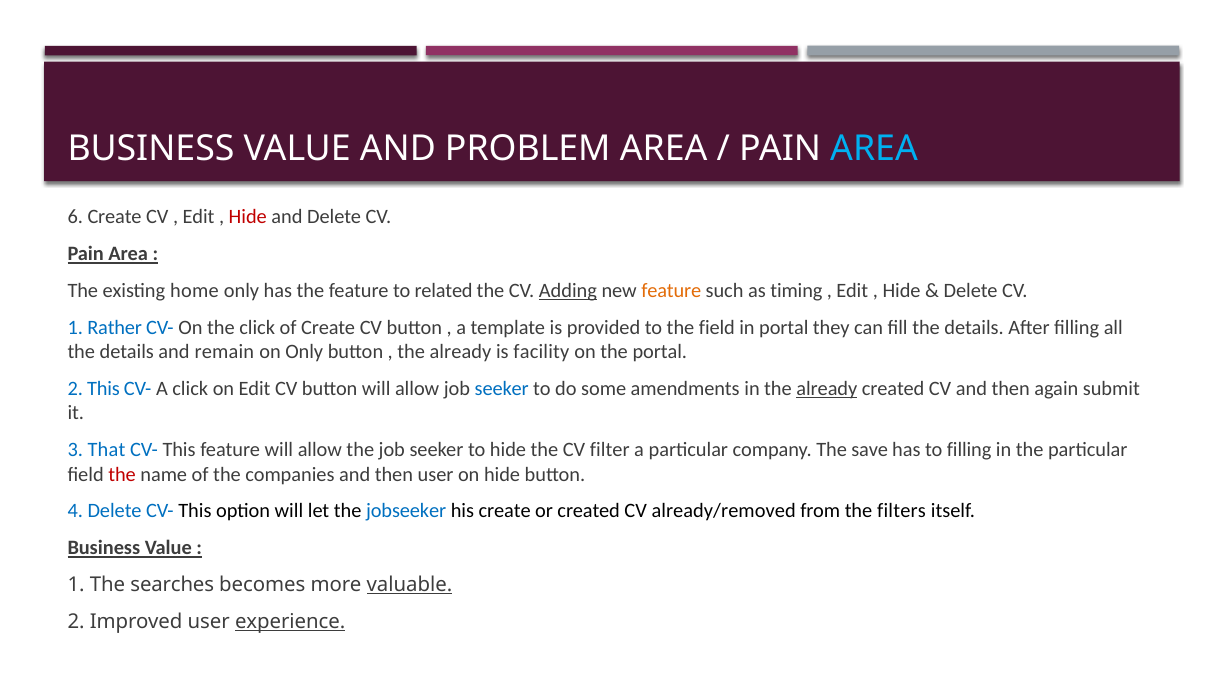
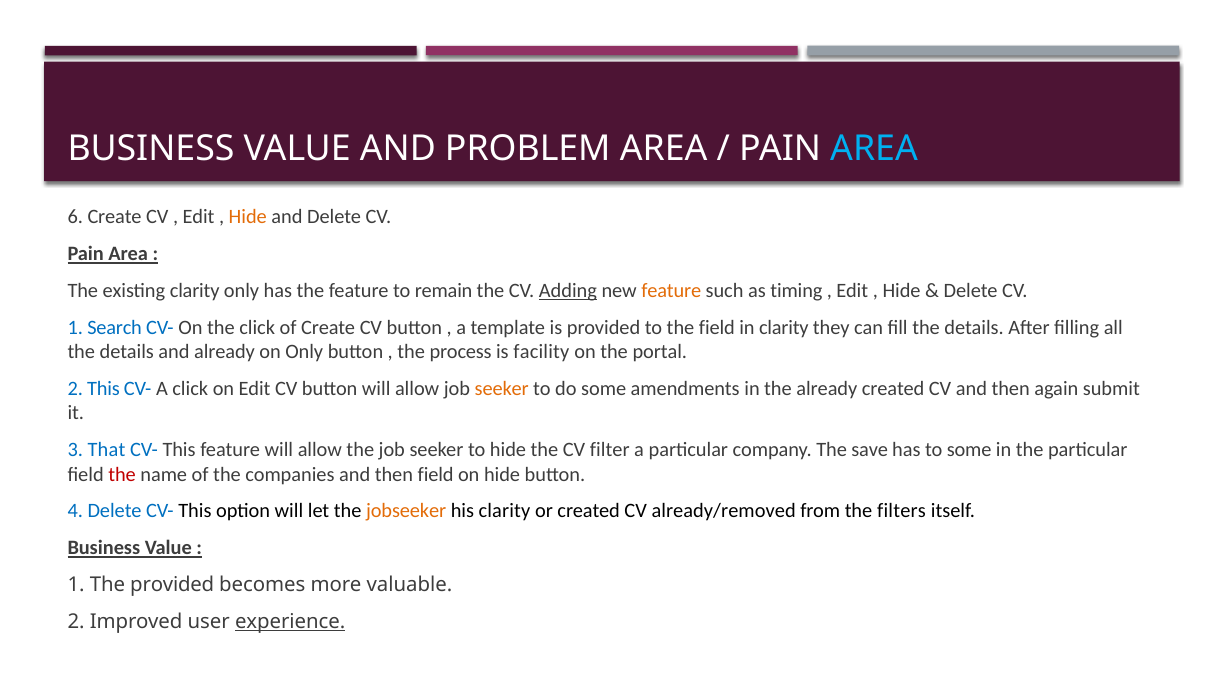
Hide colour: red -> orange (248, 217)
existing home: home -> clarity (195, 291)
related: related -> remain (444, 291)
Rather: Rather -> Search (115, 327)
in portal: portal -> clarity (784, 327)
and remain: remain -> already (224, 352)
already: already -> process (461, 352)
seeker colour: blue -> orange (502, 388)
already underline: present -> none (827, 388)
to filling: filling -> some (969, 450)
then user: user -> field (436, 474)
jobseeker colour: blue -> orange (406, 511)
his create: create -> clarity (505, 511)
The searches: searches -> provided (172, 584)
valuable underline: present -> none (409, 584)
